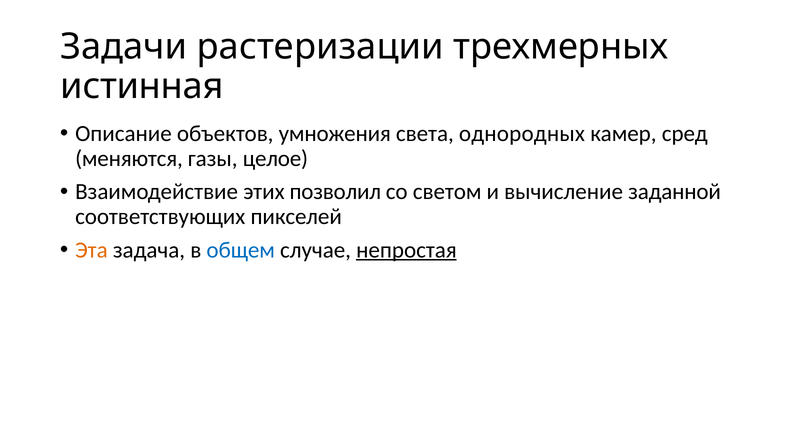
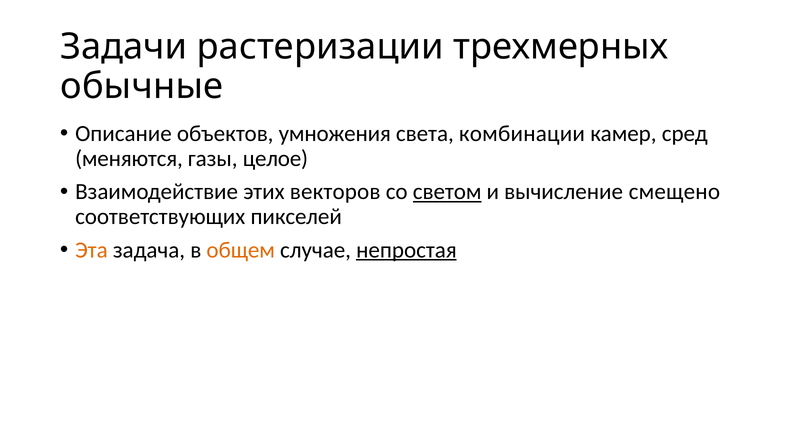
истинная: истинная -> обычные (142, 86)
однородных: однородных -> комбинации (522, 134)
позволил: позволил -> векторов (335, 192)
светом underline: none -> present (447, 192)
заданной: заданной -> смещено (674, 192)
общем colour: blue -> orange (241, 250)
